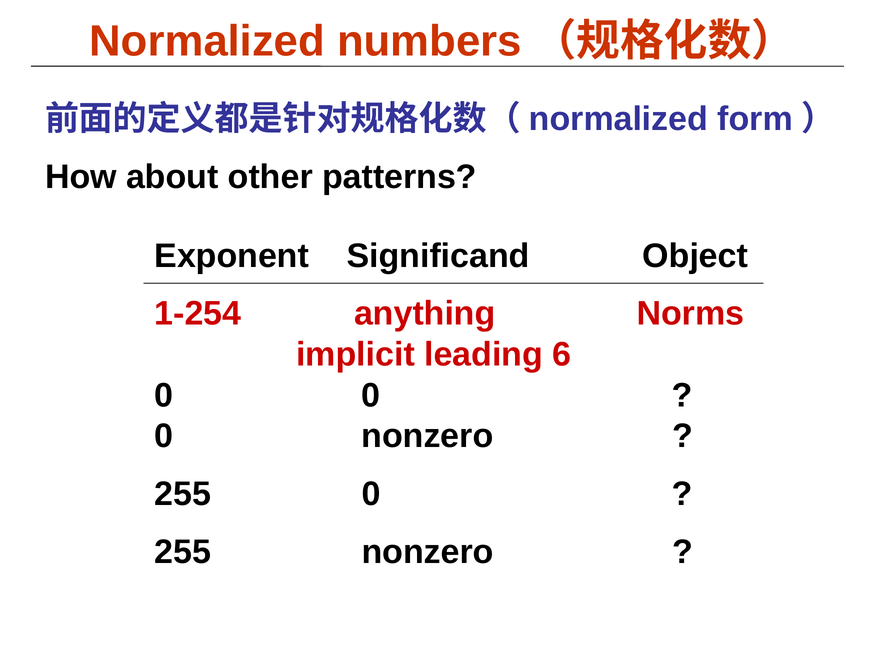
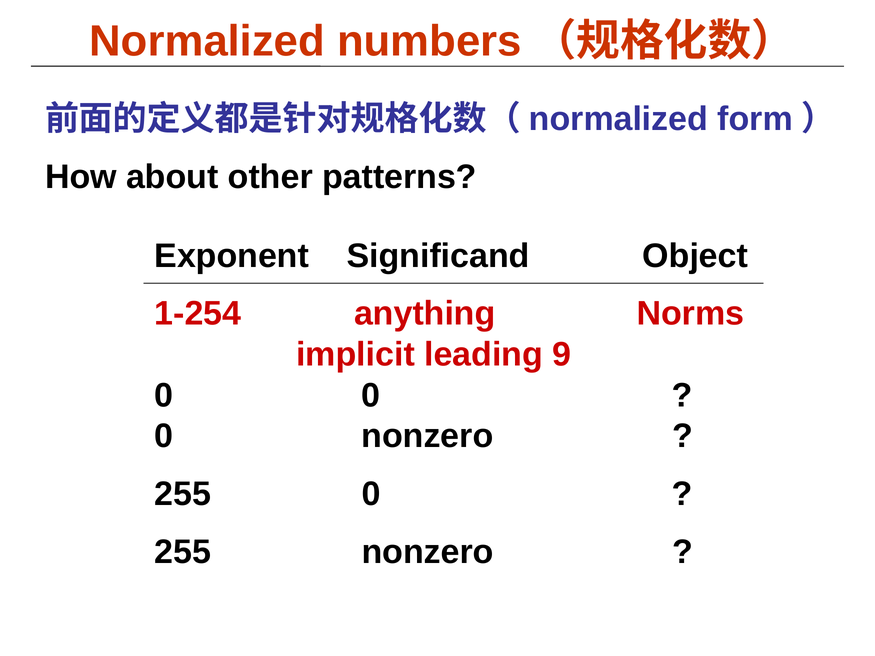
6: 6 -> 9 (562, 355)
